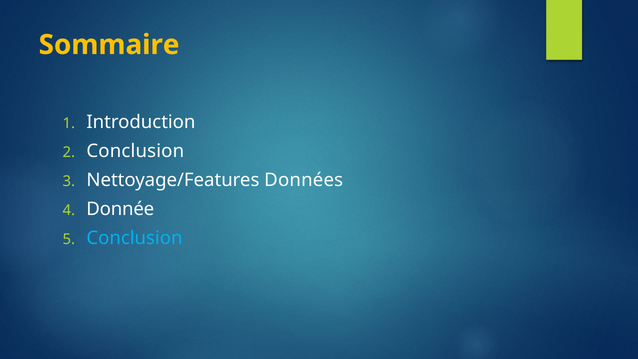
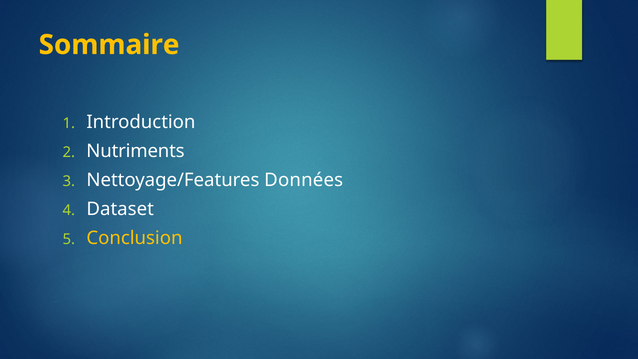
Conclusion: Conclusion -> Nutriments (135, 151)
Donnée: Donnée -> Dataset (120, 209)
Conclusion colour: light blue -> yellow (134, 238)
